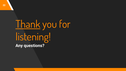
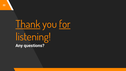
for underline: none -> present (65, 24)
